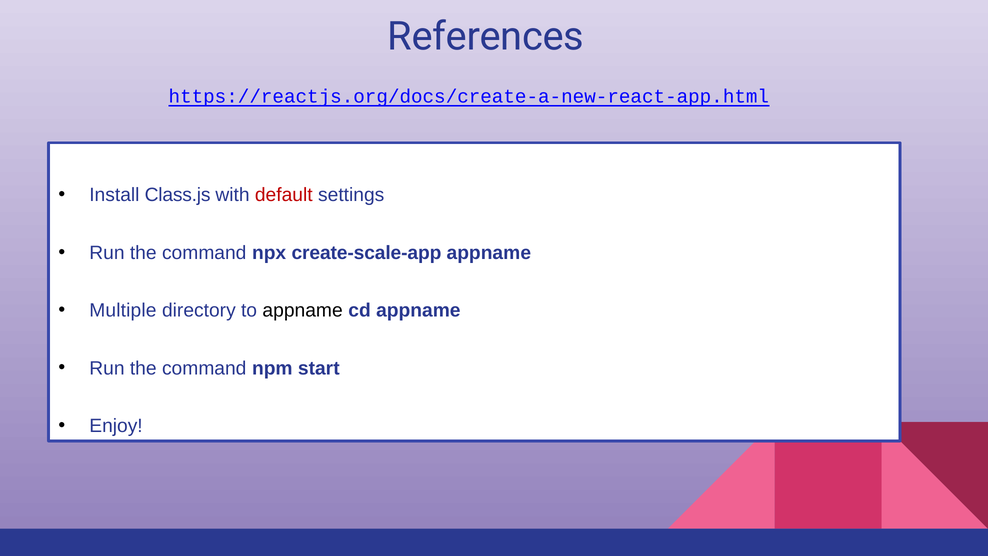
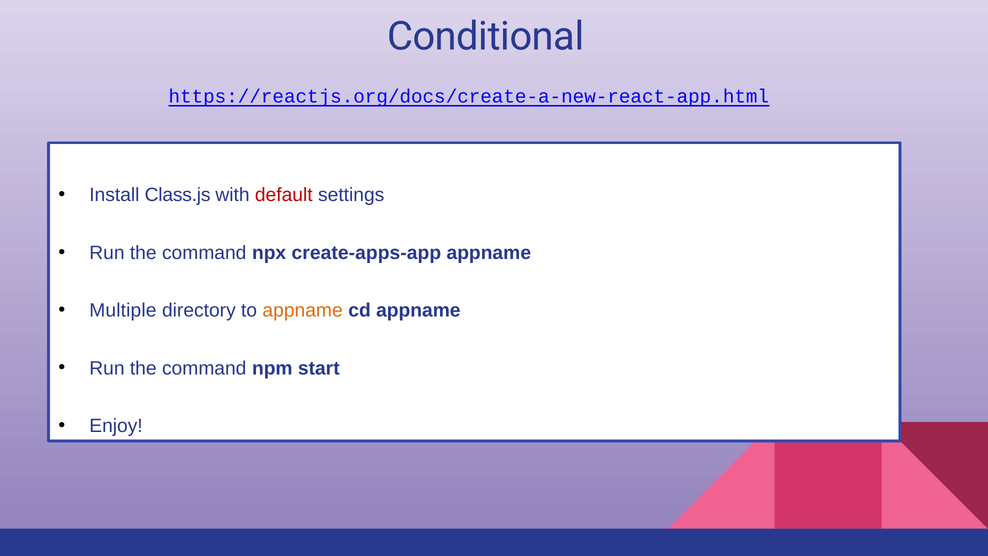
References: References -> Conditional (486, 37)
create-scale-app: create-scale-app -> create-apps-app (366, 253)
appname colour: black -> orange (303, 310)
